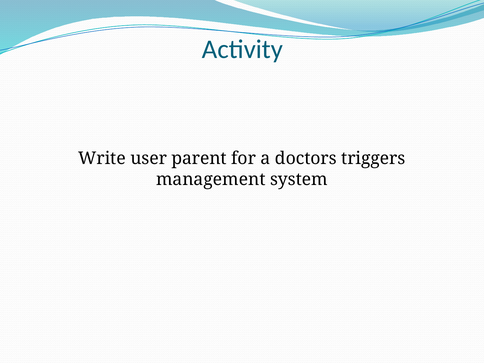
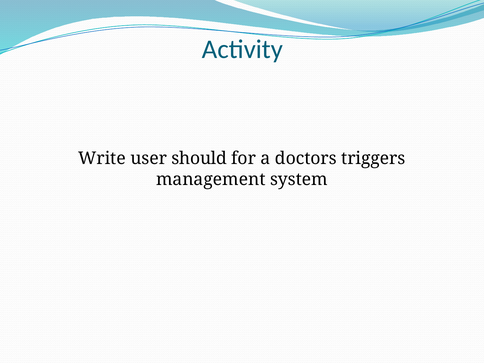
parent: parent -> should (199, 158)
